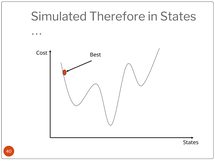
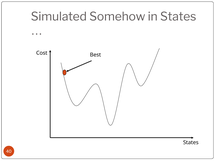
Therefore: Therefore -> Somehow (117, 17)
